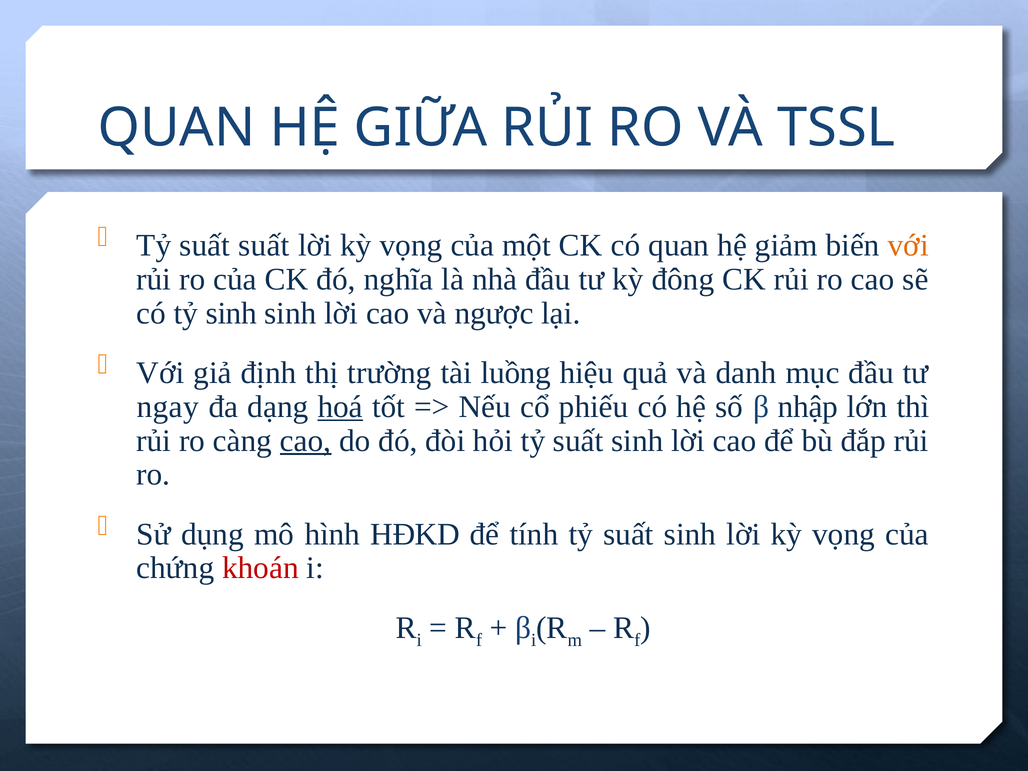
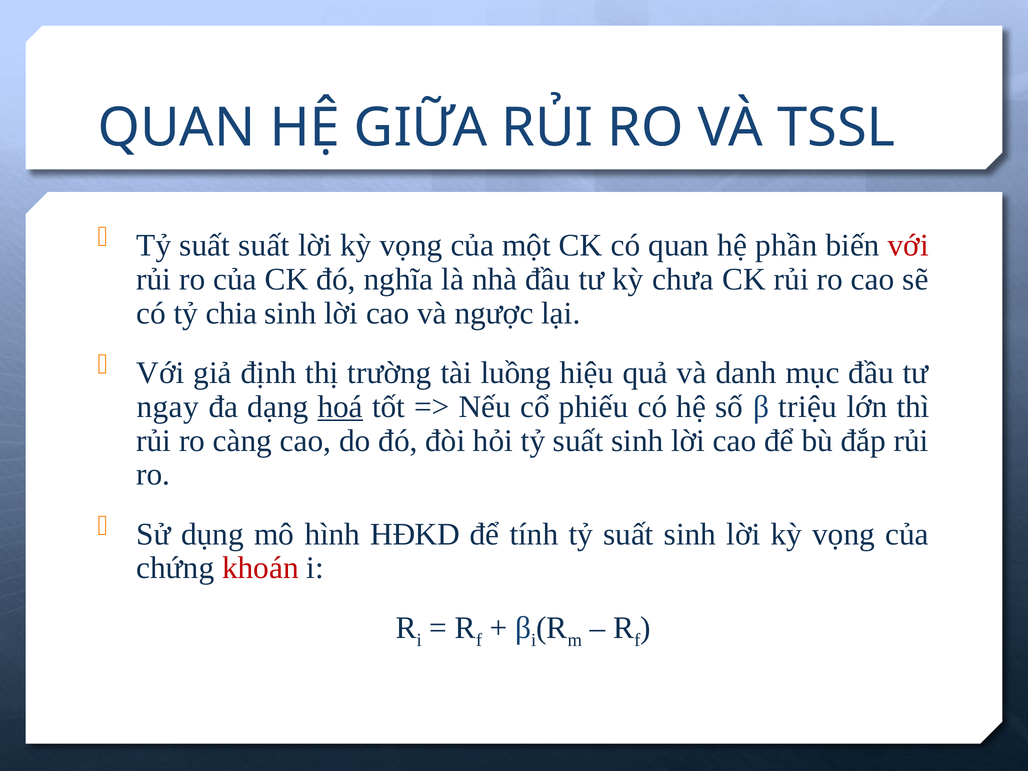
giảm: giảm -> phần (786, 245)
với colour: orange -> red (908, 245)
đông: đông -> chưa (683, 279)
tỷ sinh: sinh -> chia (231, 313)
nhập: nhập -> triệu (808, 407)
cao underline: present -> none (306, 441)
